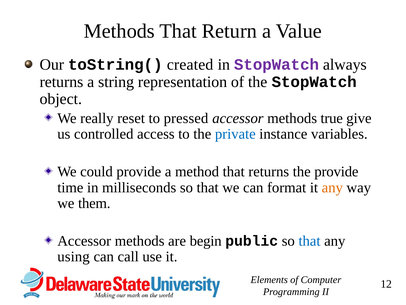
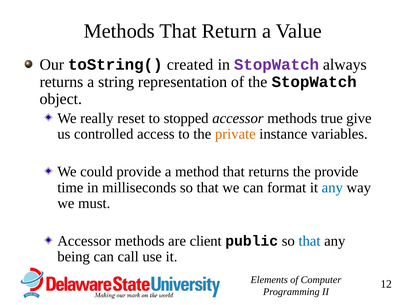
pressed: pressed -> stopped (186, 118)
private colour: blue -> orange (235, 134)
any colour: orange -> blue (332, 187)
them: them -> must (94, 203)
begin: begin -> client (206, 241)
using: using -> being (74, 256)
